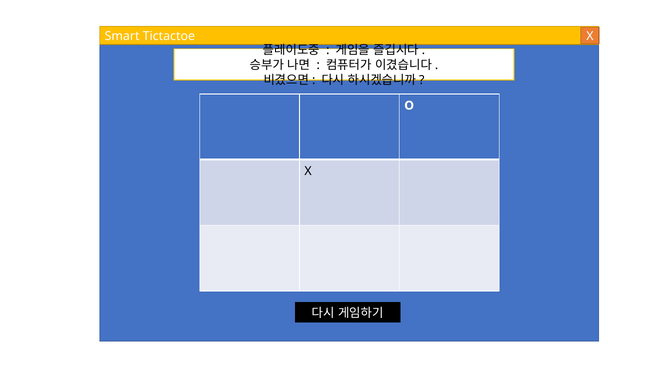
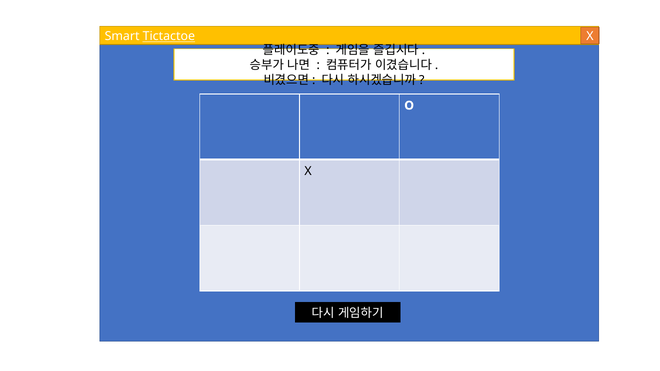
Tictactoe underline: none -> present (169, 36)
